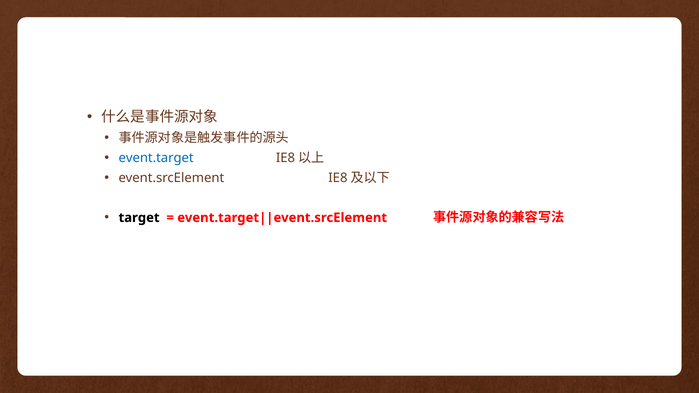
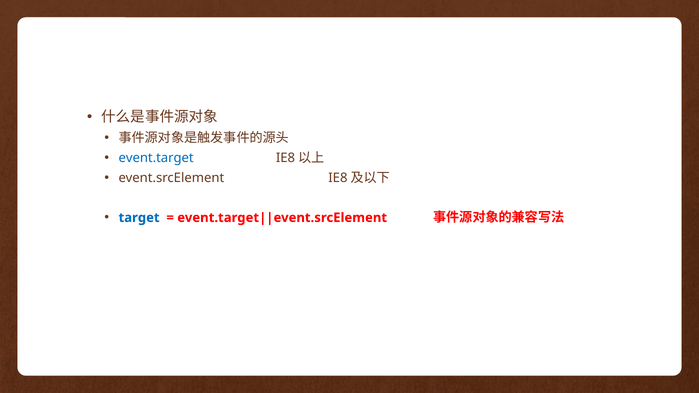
target colour: black -> blue (139, 218)
